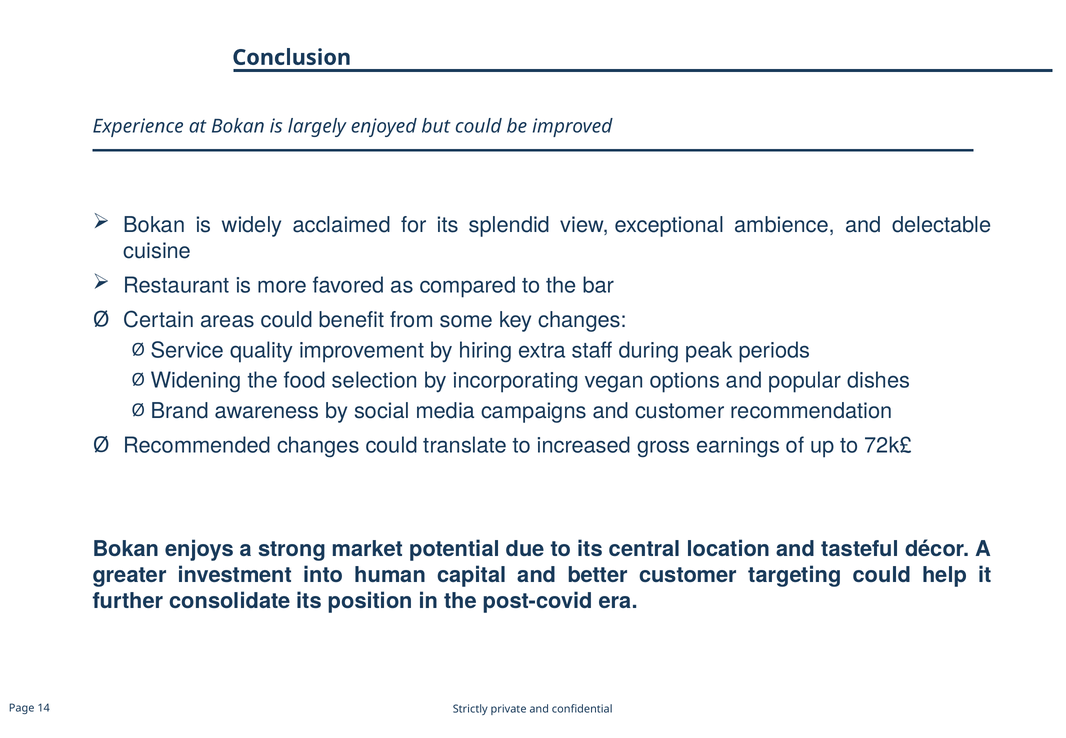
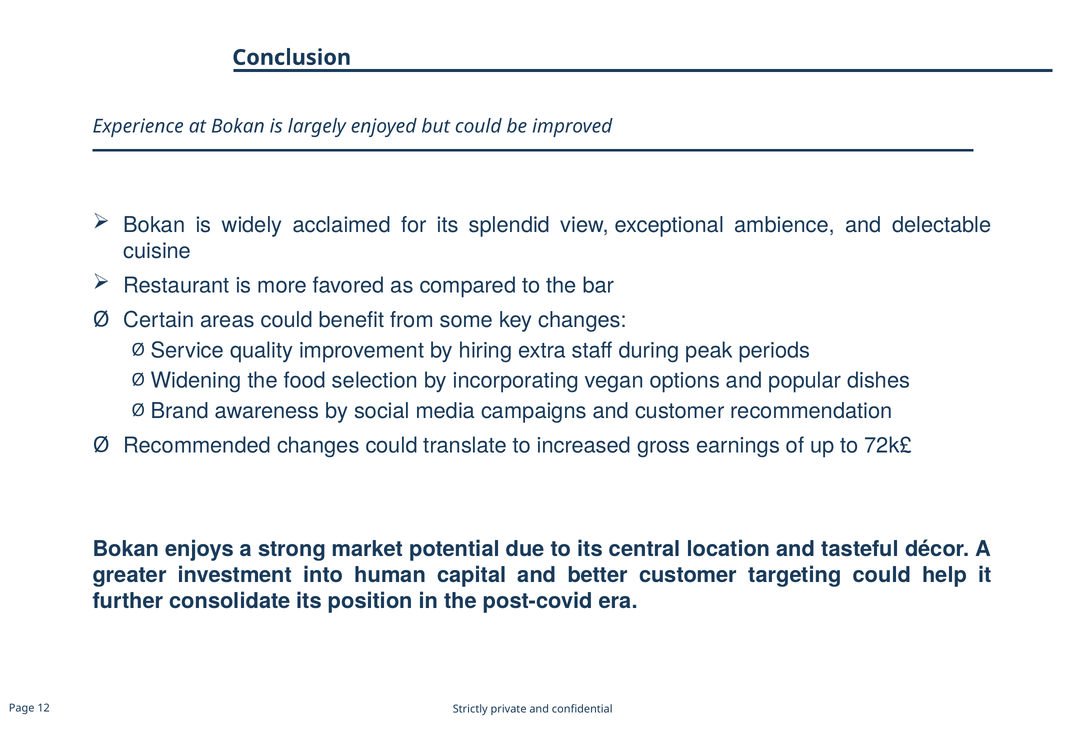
14: 14 -> 12 (44, 708)
